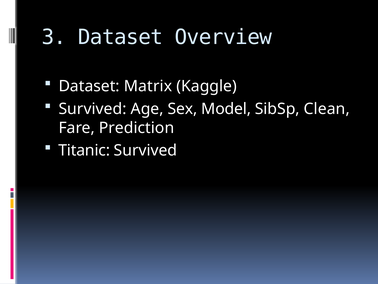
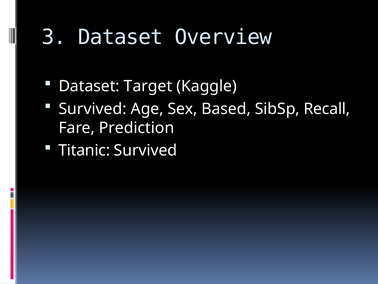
Matrix: Matrix -> Target (148, 86)
Model: Model -> Based (226, 109)
Clean: Clean -> Recall (327, 109)
